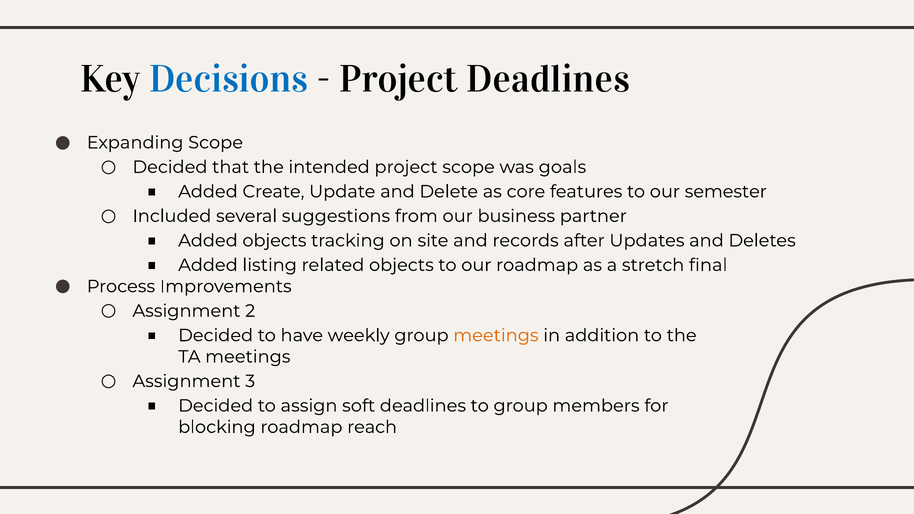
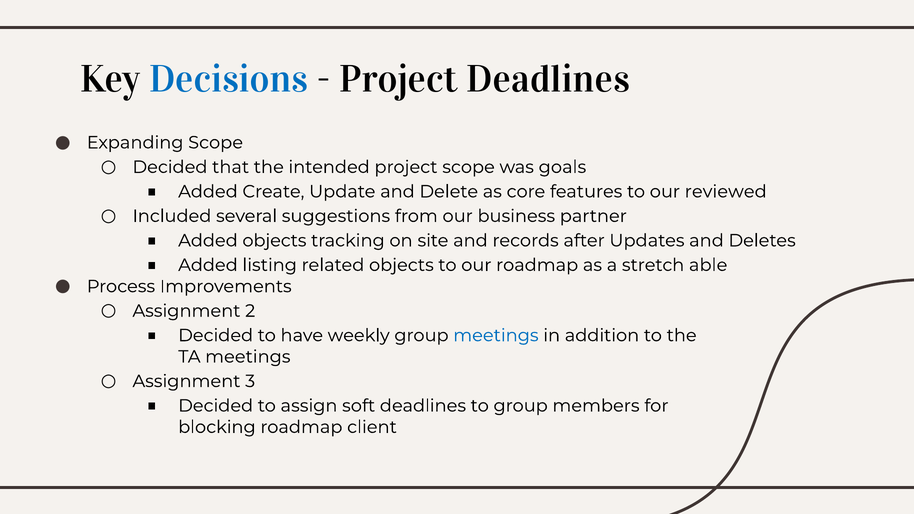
semester: semester -> reviewed (726, 192)
final: final -> able (708, 265)
meetings colour: orange -> blue (496, 335)
reach: reach -> client (372, 427)
